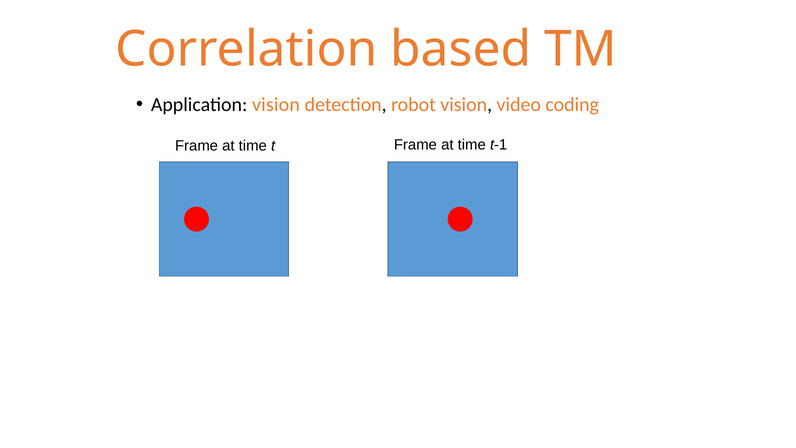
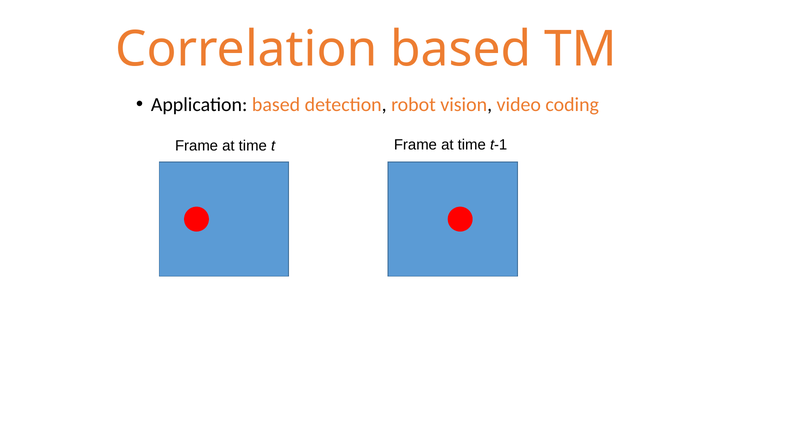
Application vision: vision -> based (276, 104)
